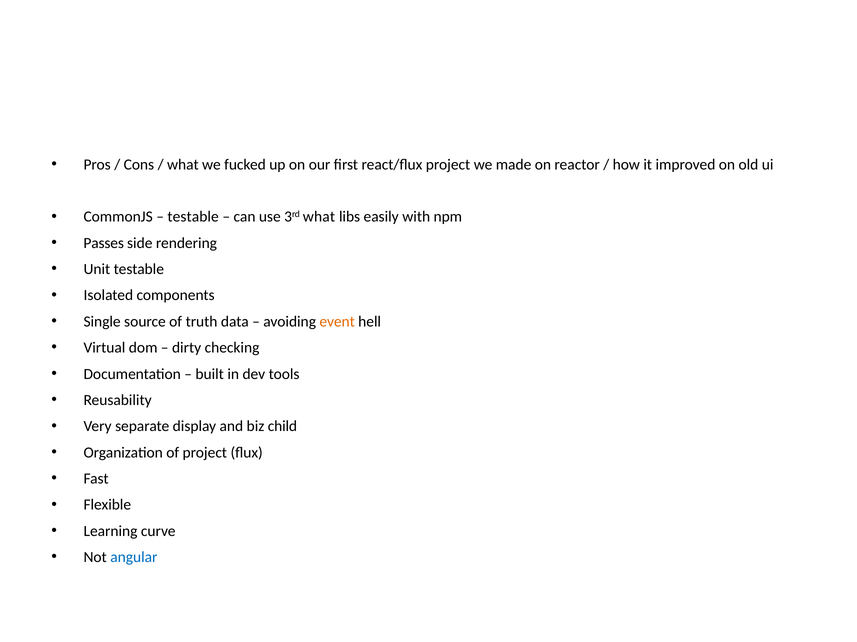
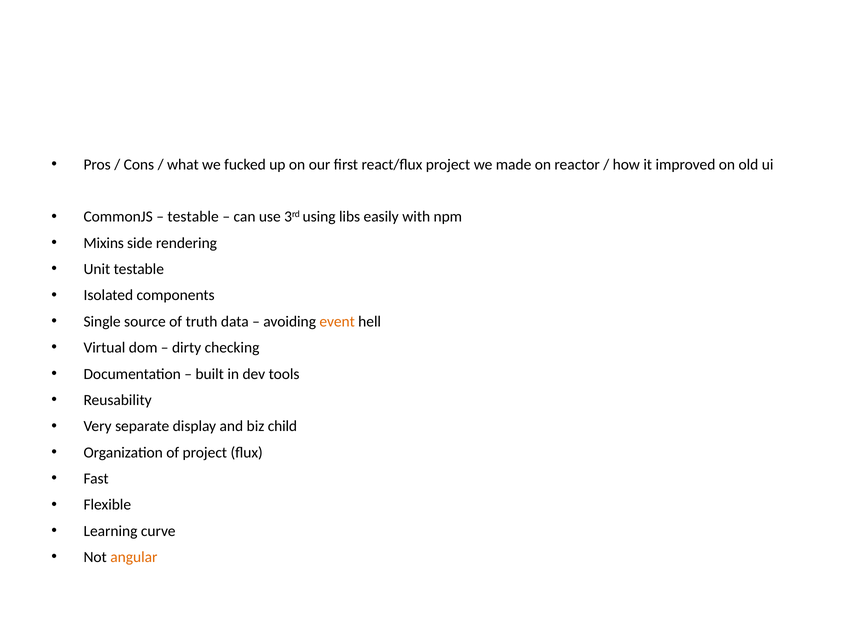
3rd what: what -> using (319, 217)
Passes: Passes -> Mixins (104, 243)
angular colour: blue -> orange (134, 558)
